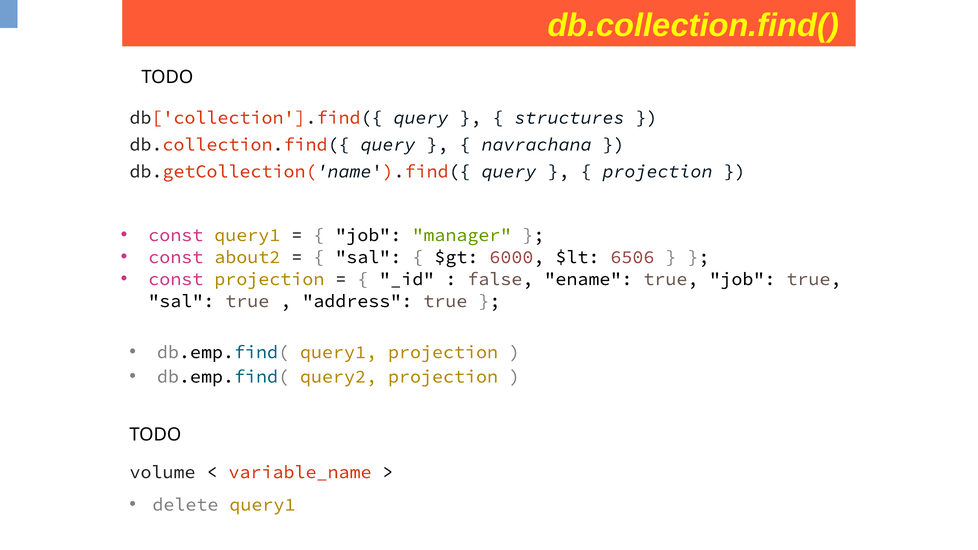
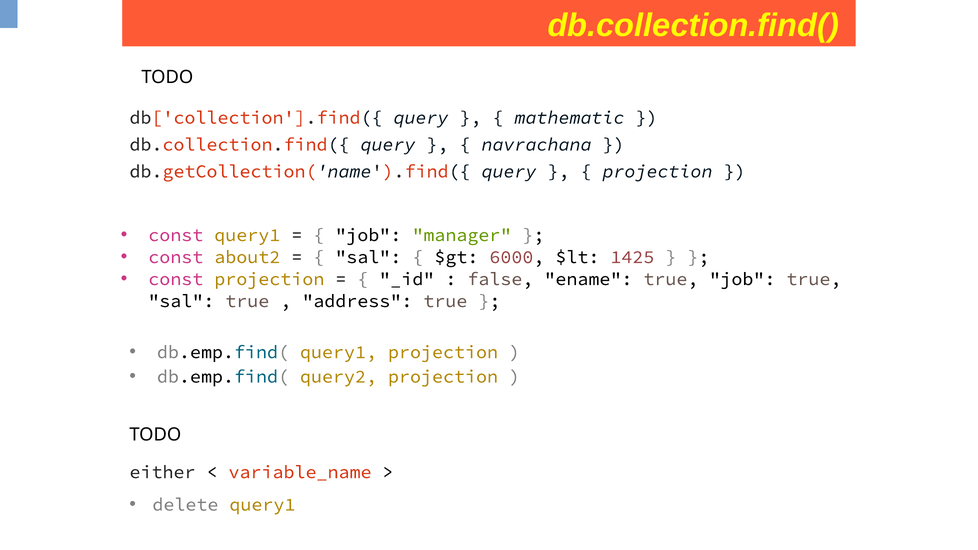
structures: structures -> mathematic (570, 118)
6506: 6506 -> 1425 (632, 257)
volume: volume -> either (162, 472)
